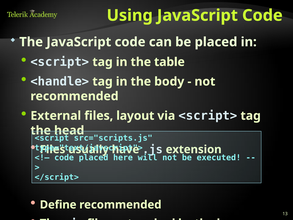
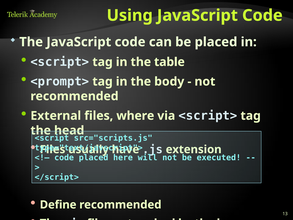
<handle>: <handle> -> <prompt> (60, 81)
layout: layout -> where (135, 116)
